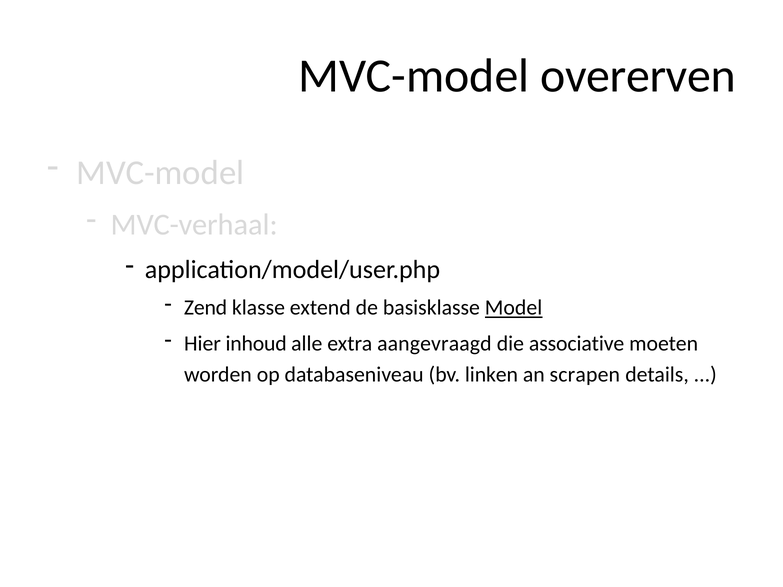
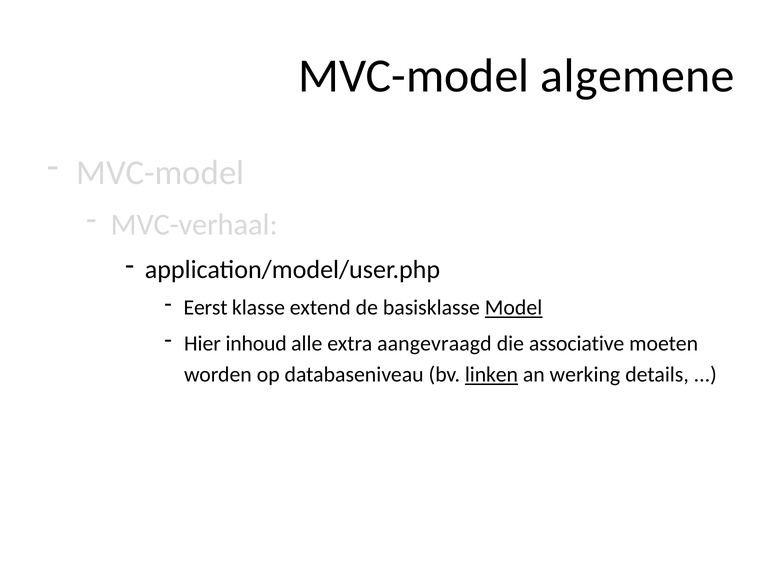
overerven: overerven -> algemene (638, 76)
Zend: Zend -> Eerst (206, 308)
linken underline: none -> present (491, 375)
scrapen: scrapen -> werking (585, 375)
